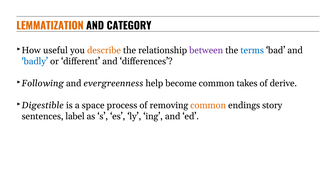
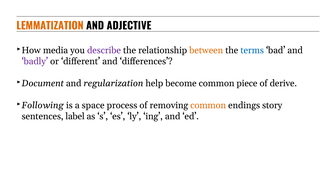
CATEGORY: CATEGORY -> ADJECTIVE (129, 26)
useful: useful -> media (56, 51)
describe colour: orange -> purple (104, 51)
between colour: purple -> orange (206, 51)
badly colour: blue -> purple (35, 62)
Following: Following -> Document (43, 84)
evergreenness: evergreenness -> regularization (113, 84)
takes: takes -> piece (247, 84)
Digestible: Digestible -> Following (43, 106)
